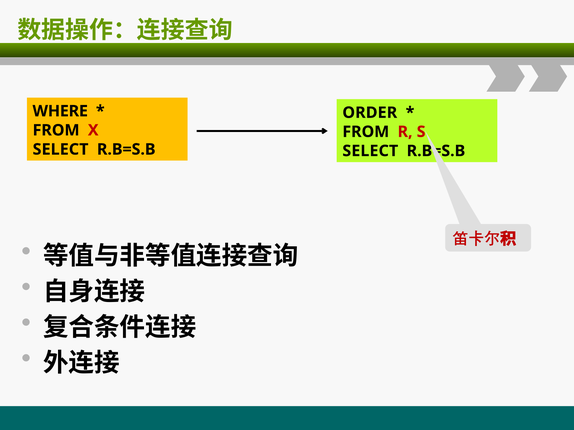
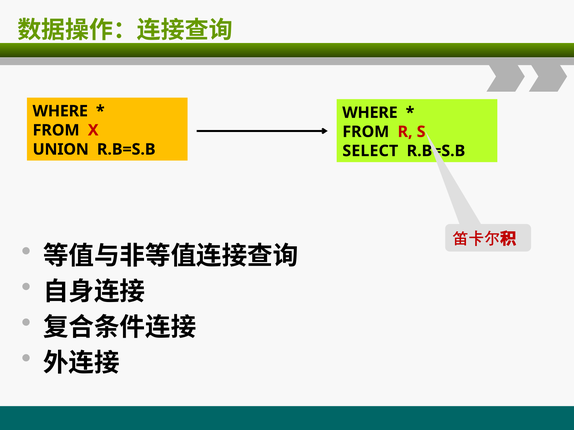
ORDER: ORDER -> WHERE (370, 113)
SELECT: SELECT -> UNION (61, 150)
